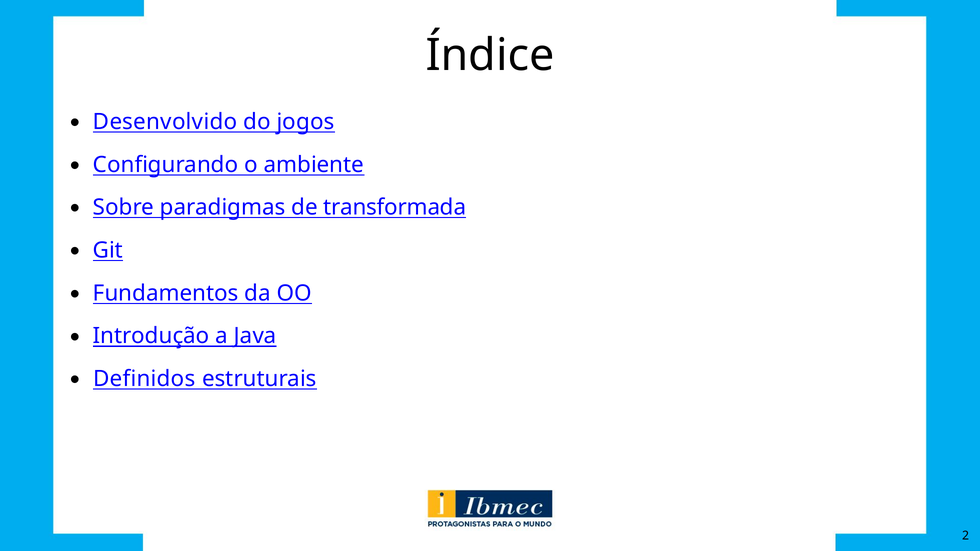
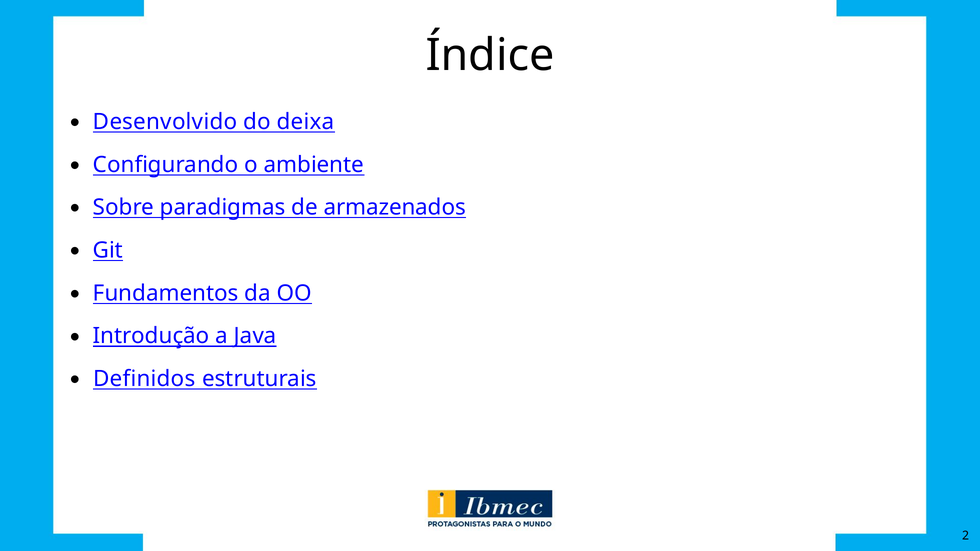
jogos: jogos -> deixa (306, 122)
transformada: transformada -> armazenados (395, 208)
